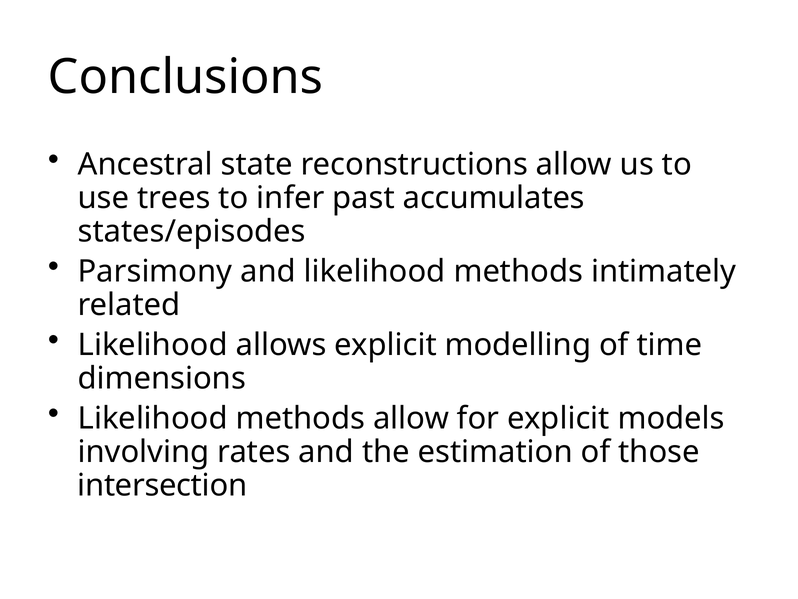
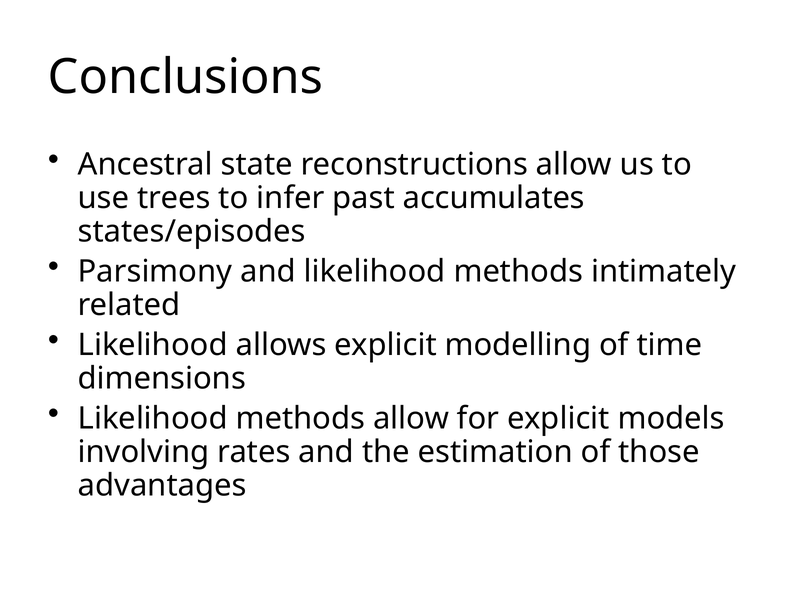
intersection: intersection -> advantages (162, 485)
